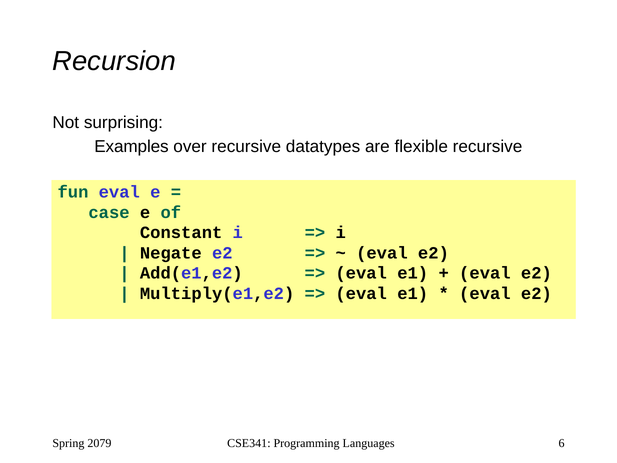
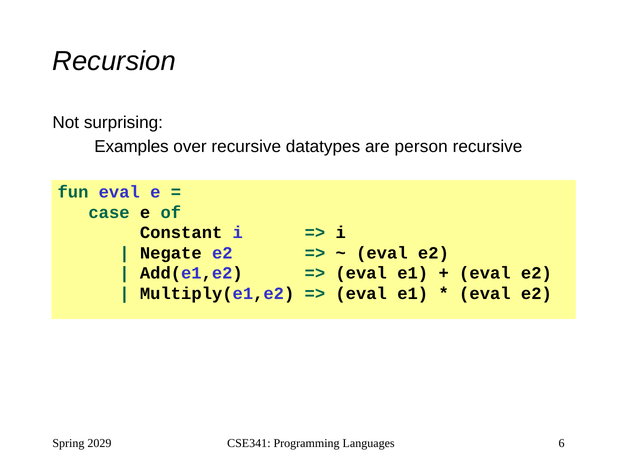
flexible: flexible -> person (421, 147)
2079: 2079 -> 2029 (99, 443)
